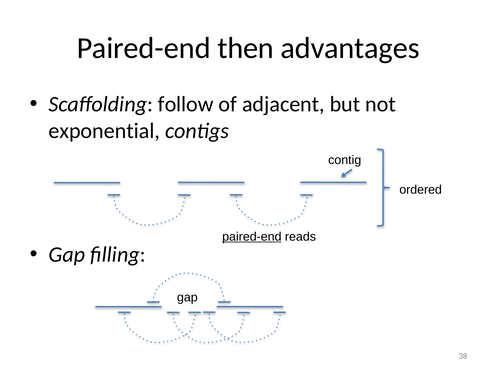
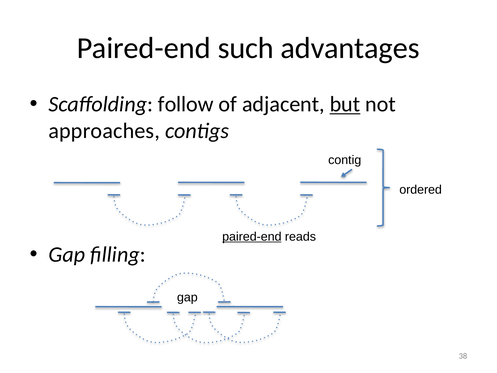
then: then -> such (246, 48)
but underline: none -> present (345, 104)
exponential: exponential -> approaches (104, 131)
